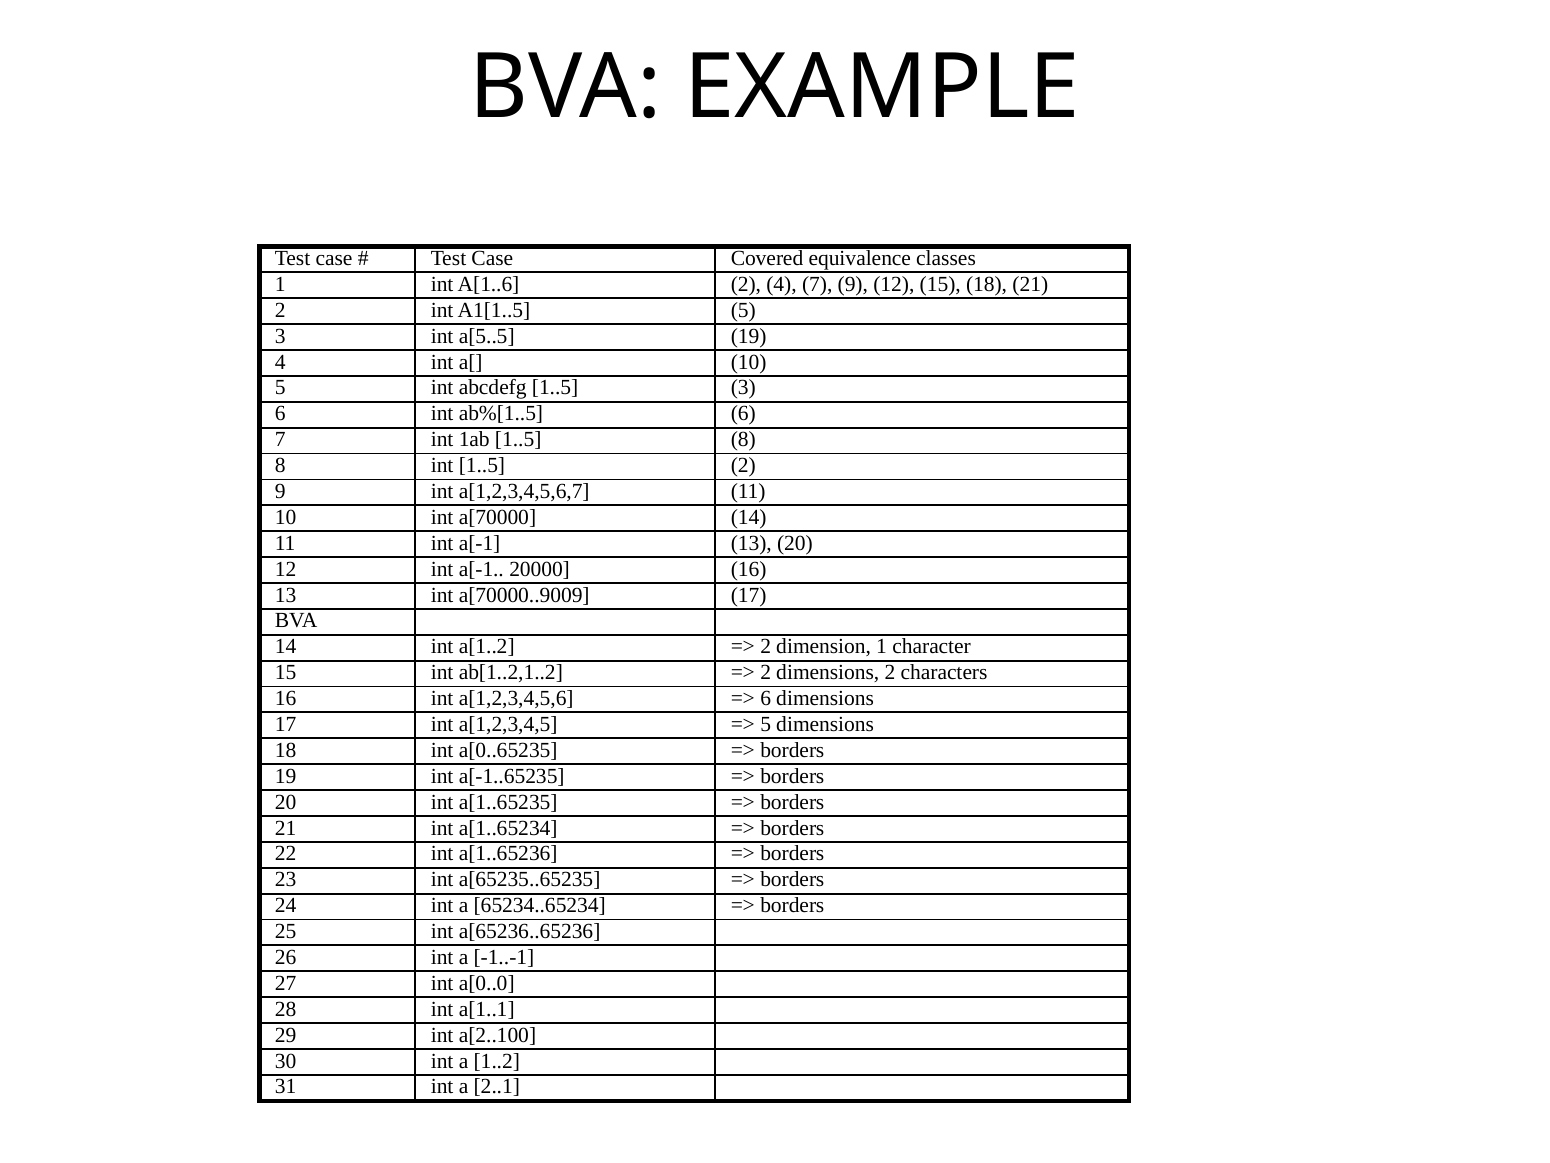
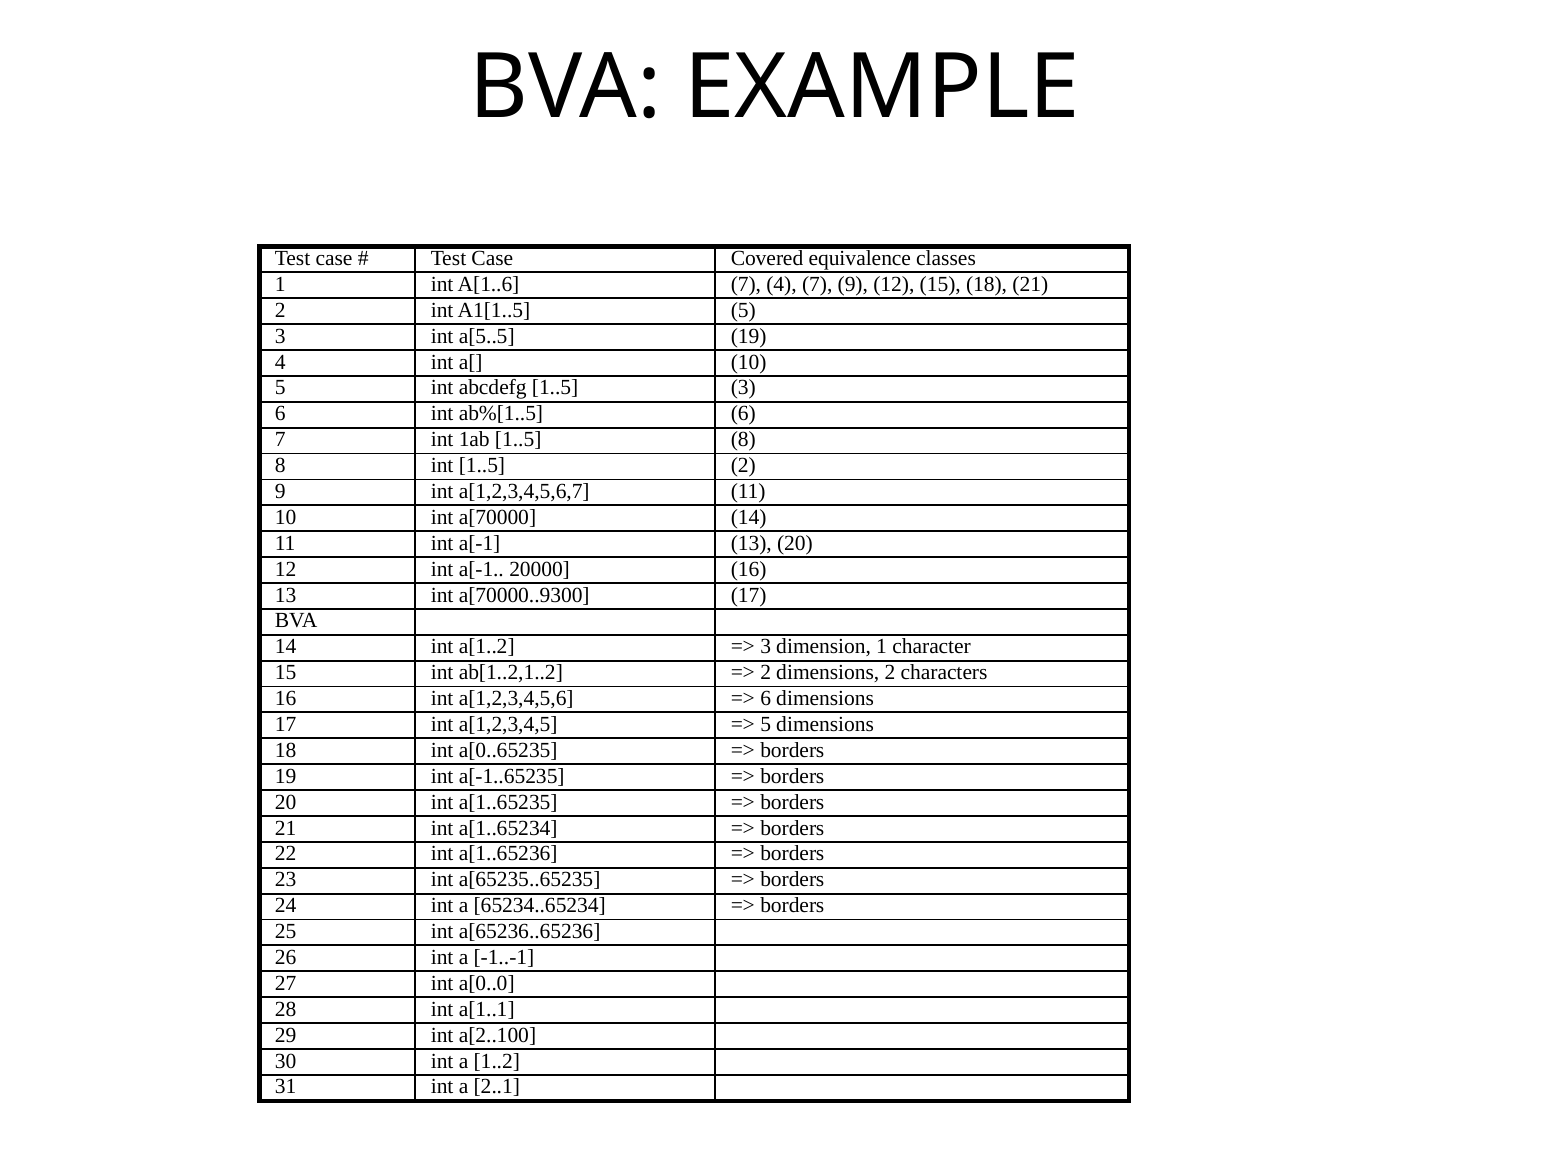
A[1..6 2: 2 -> 7 (746, 284)
a[70000..9009: a[70000..9009 -> a[70000..9300 (524, 595)
2: 2 -> 3 (766, 646)
